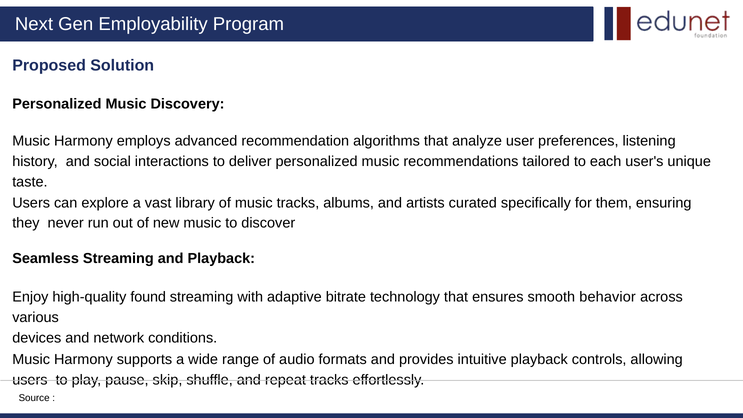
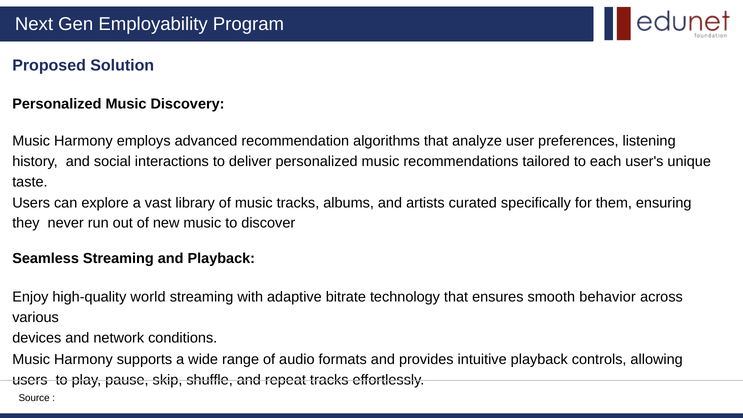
found: found -> world (148, 297)
